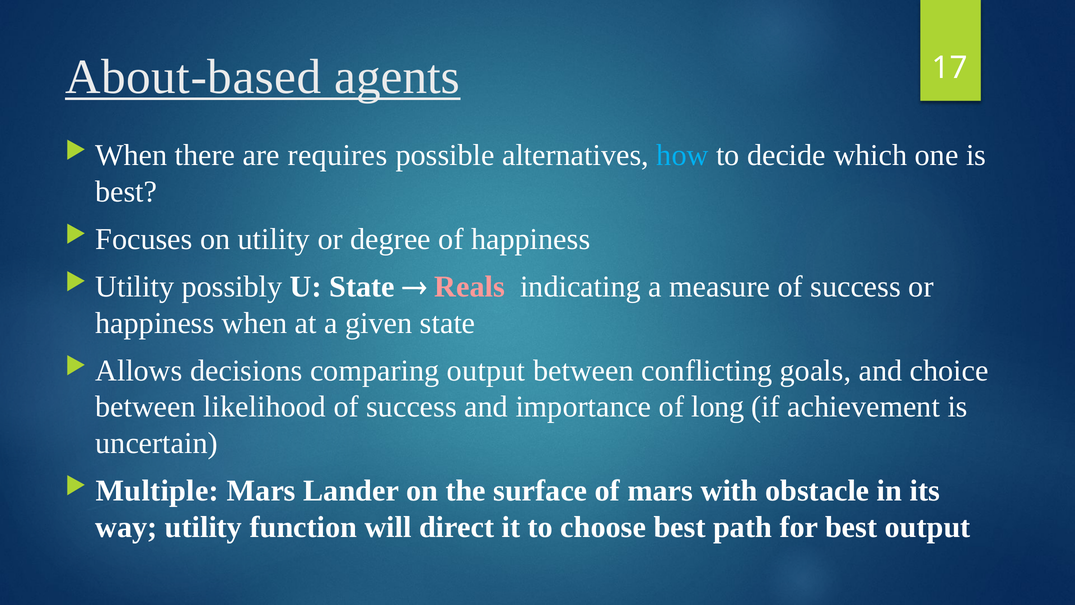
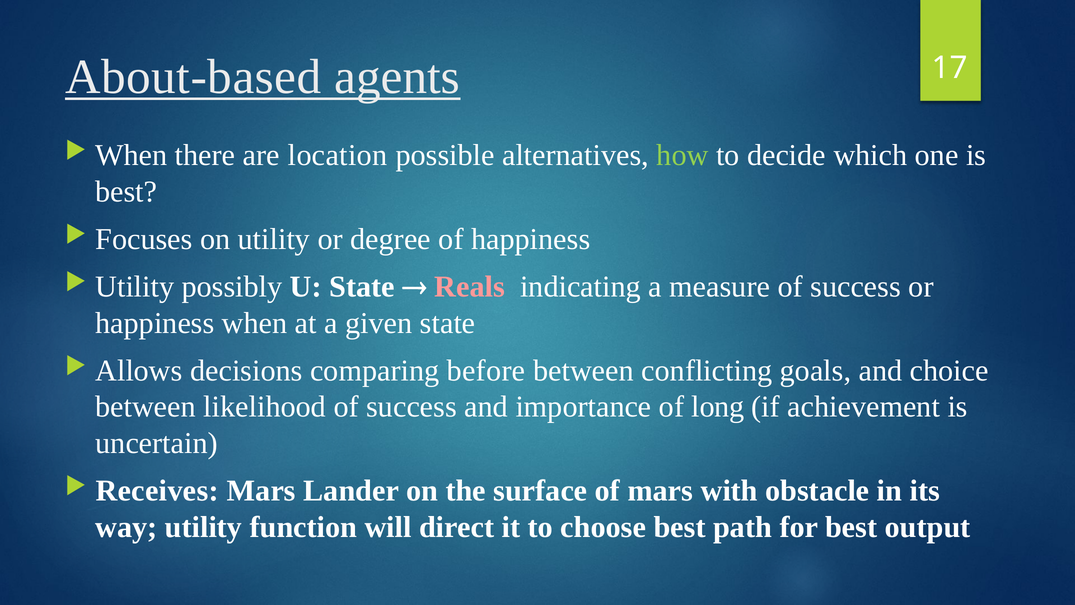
requires: requires -> location (338, 155)
how colour: light blue -> light green (682, 155)
comparing output: output -> before (486, 370)
Multiple: Multiple -> Receives (157, 491)
